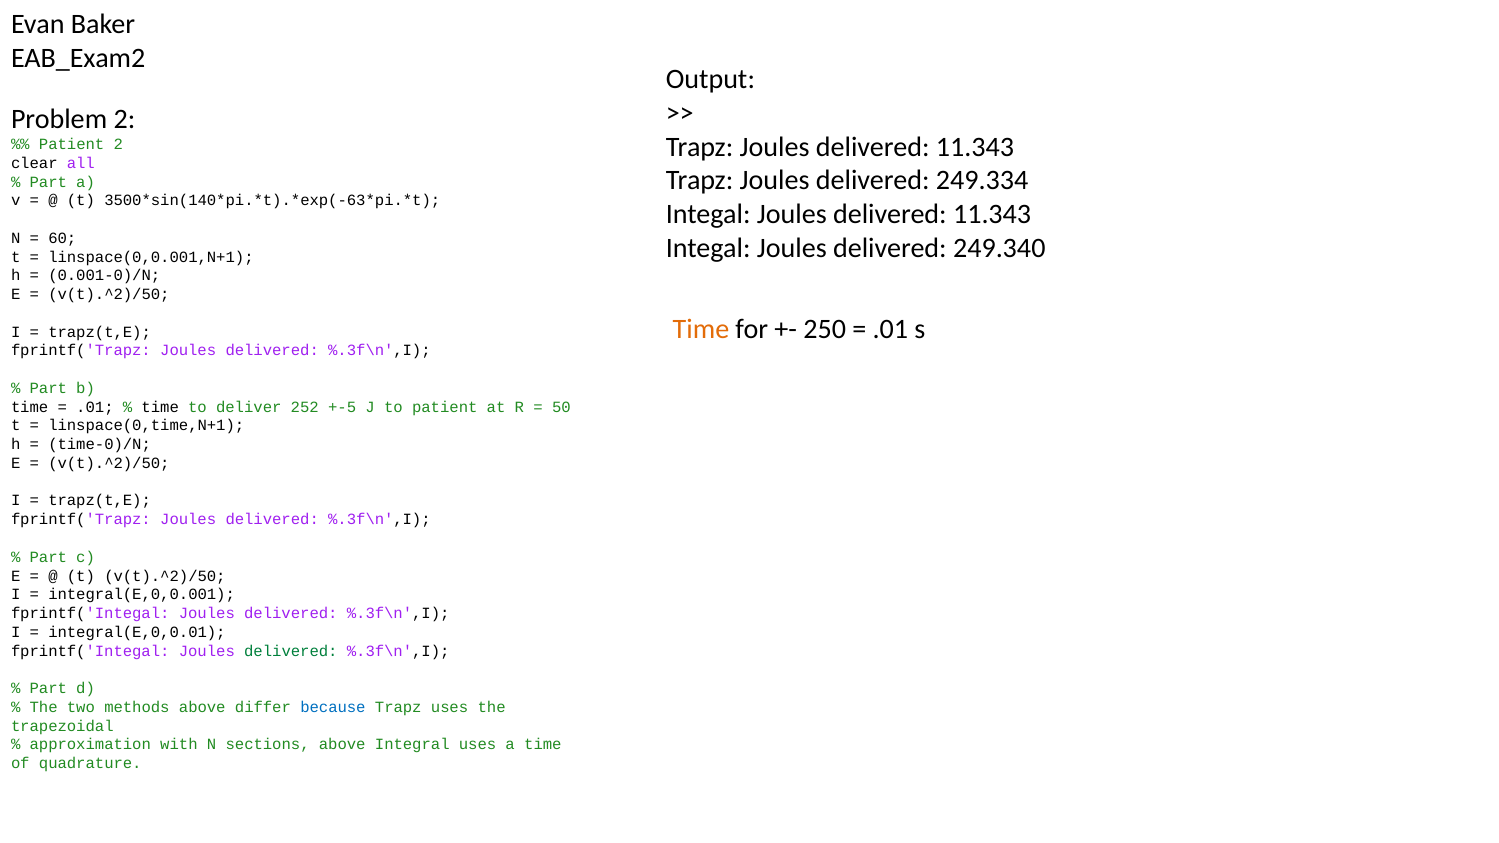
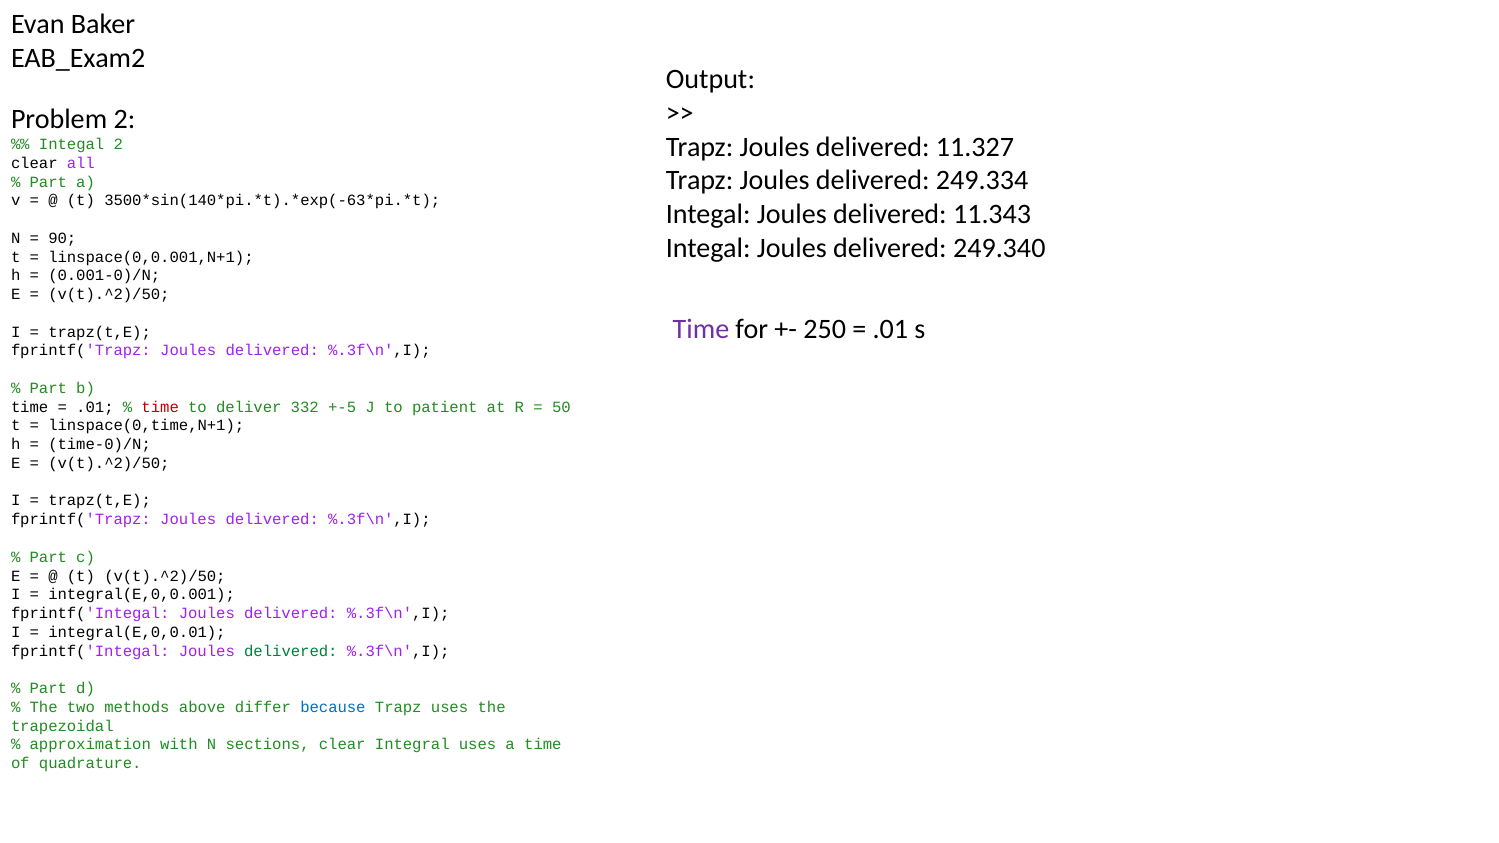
Trapz Joules delivered 11.343: 11.343 -> 11.327 (975, 147)
Patient: Patient -> Integal (72, 144)
60: 60 -> 90 (62, 238)
Time colour: orange -> purple (701, 329)
time colour: black -> red (160, 407)
252: 252 -> 332 (305, 407)
sections above: above -> clear (342, 745)
